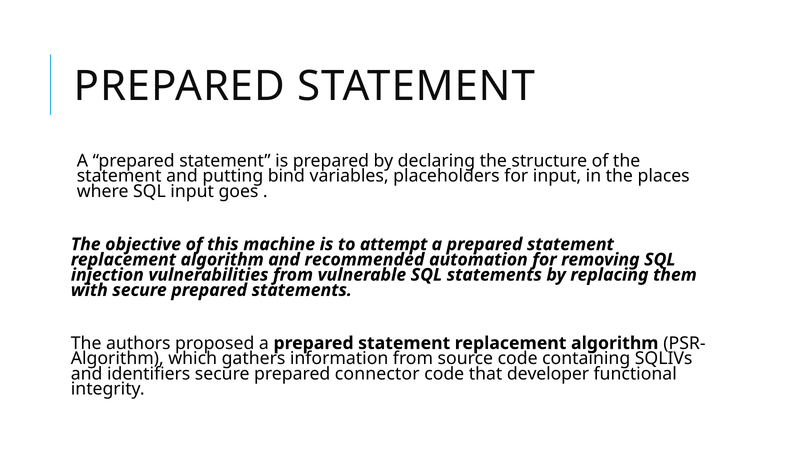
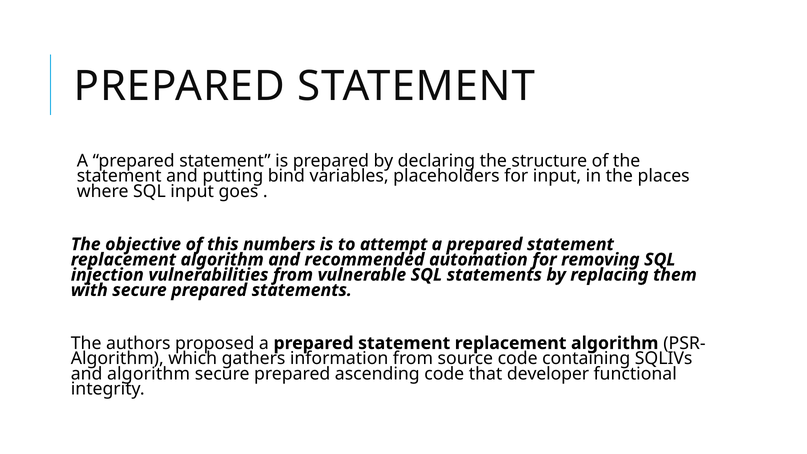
machine: machine -> numbers (279, 244)
and identifiers: identifiers -> algorithm (149, 374)
connector: connector -> ascending (377, 374)
